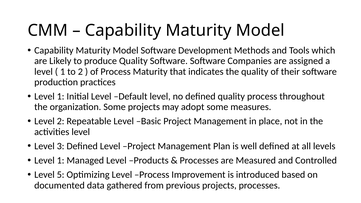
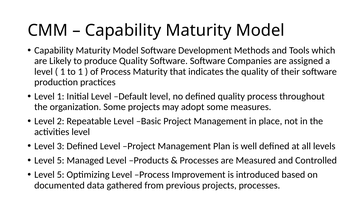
to 2: 2 -> 1 (80, 72)
1: 1 -> 5 (61, 160)
